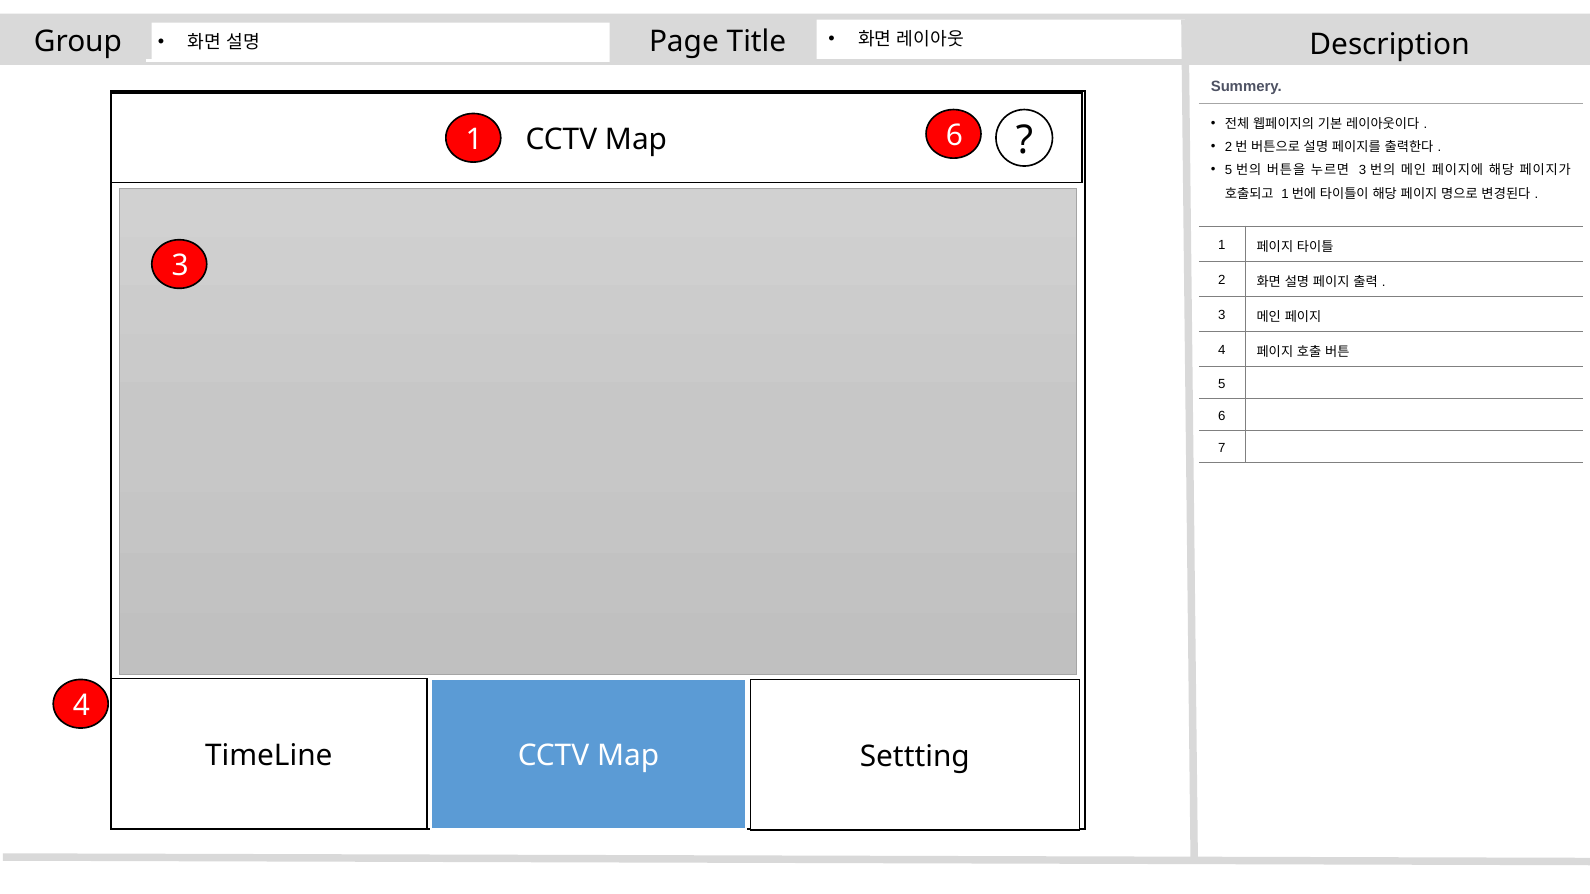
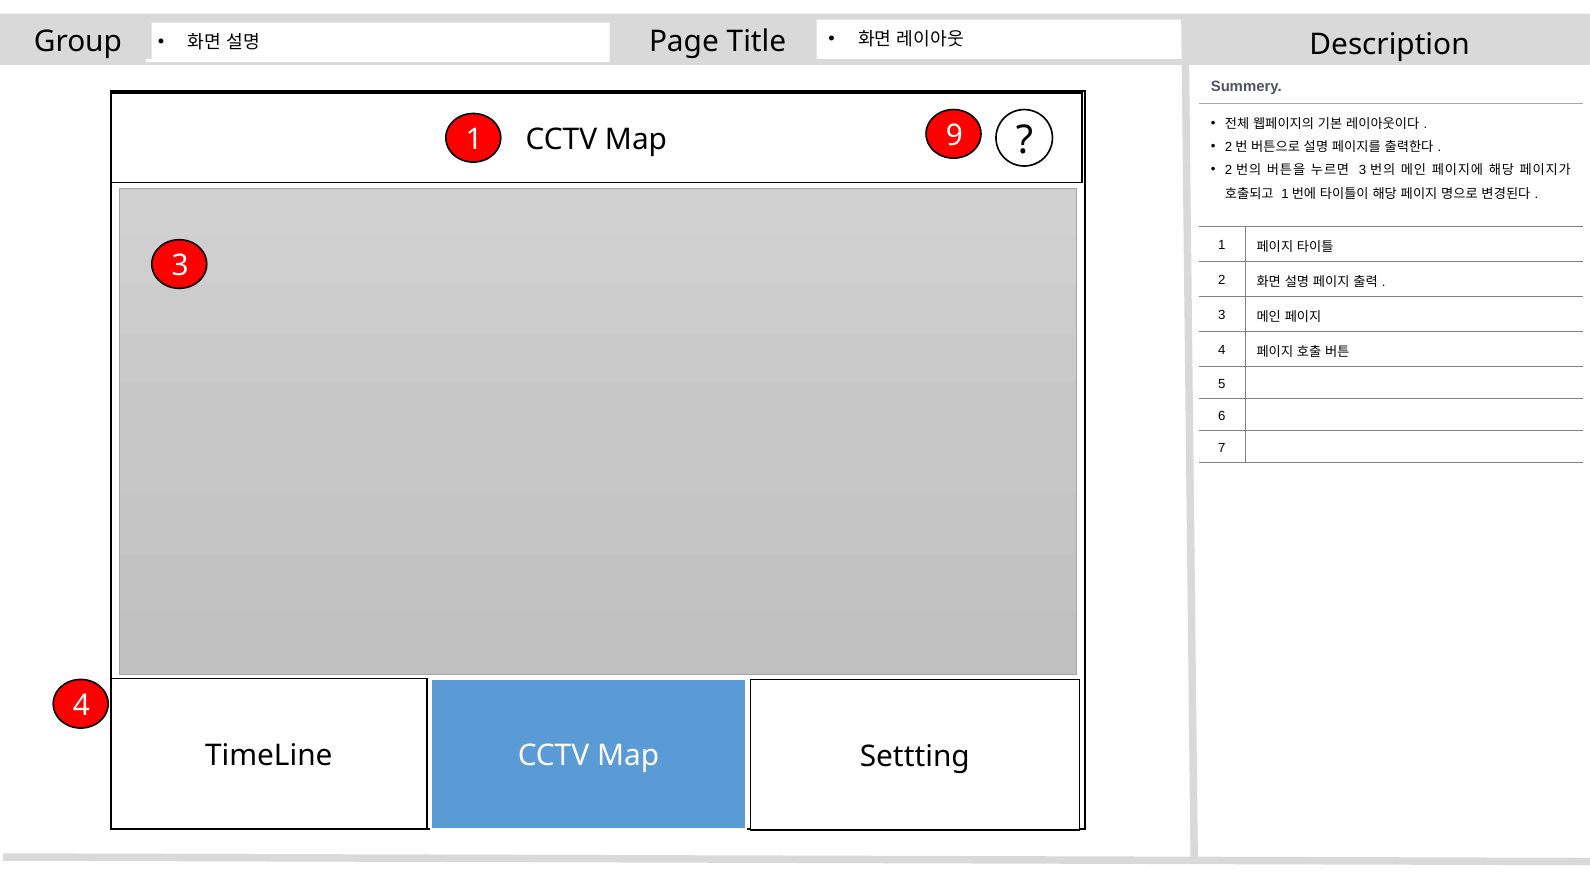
1 6: 6 -> 9 (954, 136)
5: 5 -> 2 (1229, 171)
